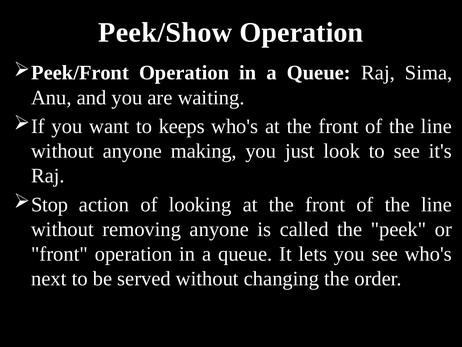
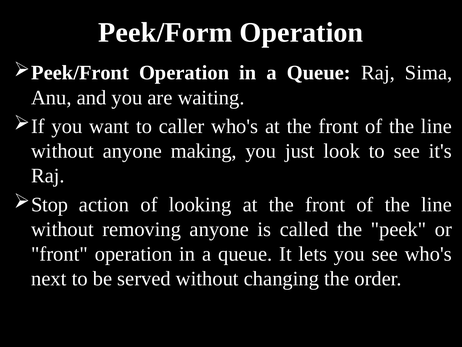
Peek/Show: Peek/Show -> Peek/Form (165, 32)
keeps: keeps -> caller (182, 126)
